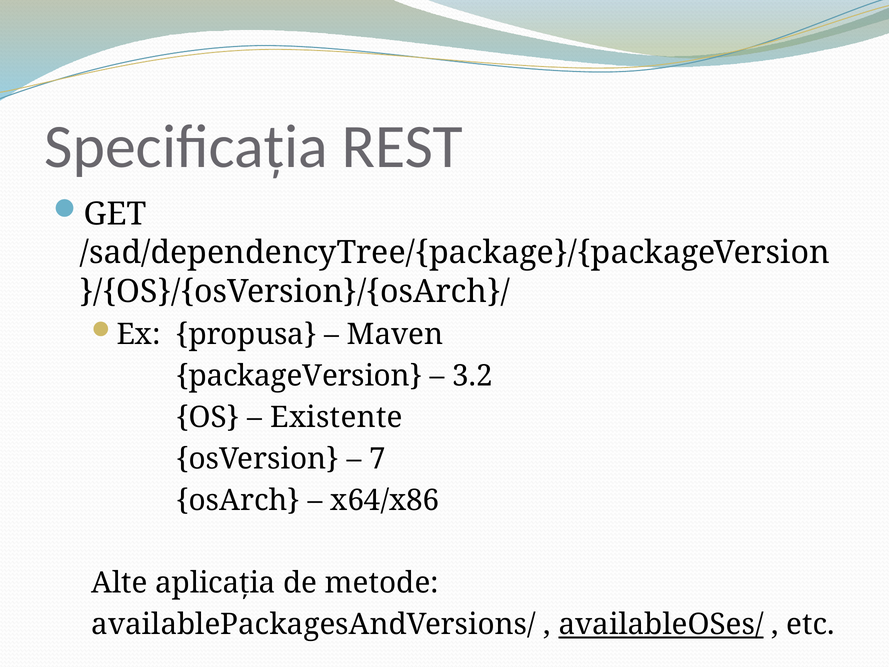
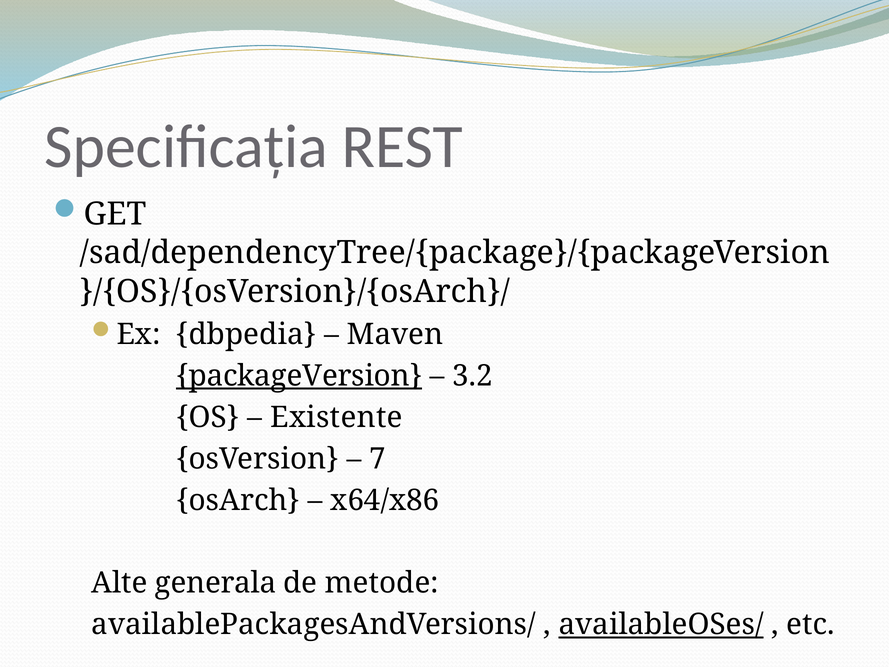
propusa: propusa -> dbpedia (246, 334)
packageVersion underline: none -> present (299, 376)
aplicația: aplicația -> generala (216, 583)
